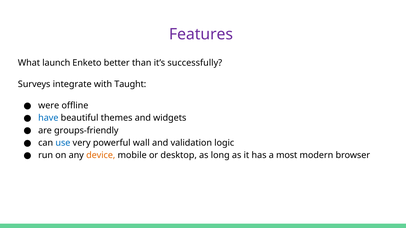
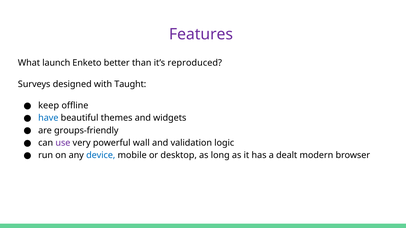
successfully: successfully -> reproduced (195, 63)
integrate: integrate -> designed (72, 84)
were: were -> keep (49, 106)
use colour: blue -> purple (63, 143)
device colour: orange -> blue (101, 156)
most: most -> dealt (287, 156)
